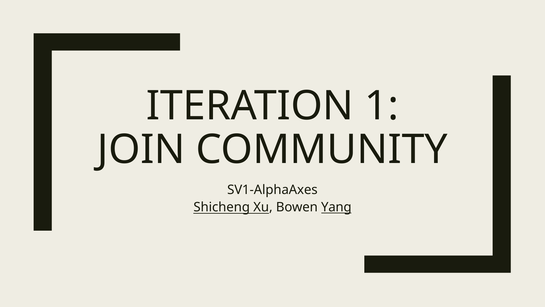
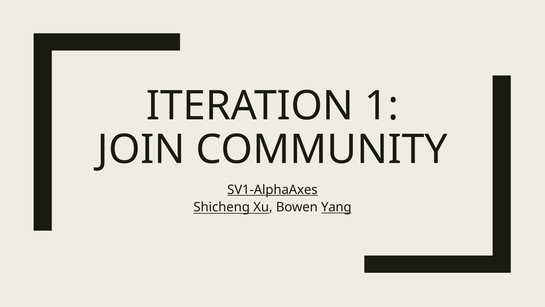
SV1-AlphaAxes underline: none -> present (272, 190)
